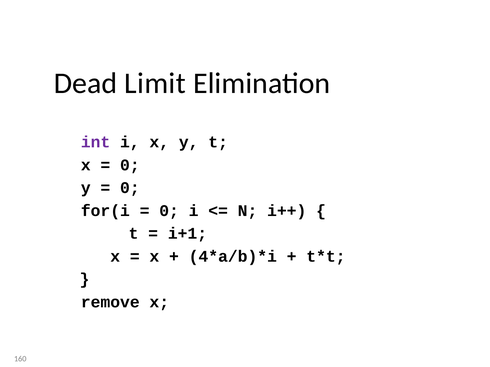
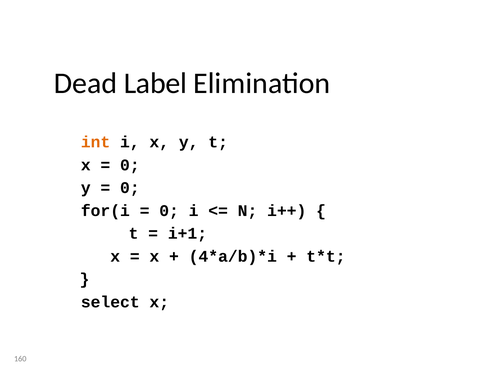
Limit: Limit -> Label (155, 83)
int colour: purple -> orange (96, 142)
remove: remove -> select (110, 302)
